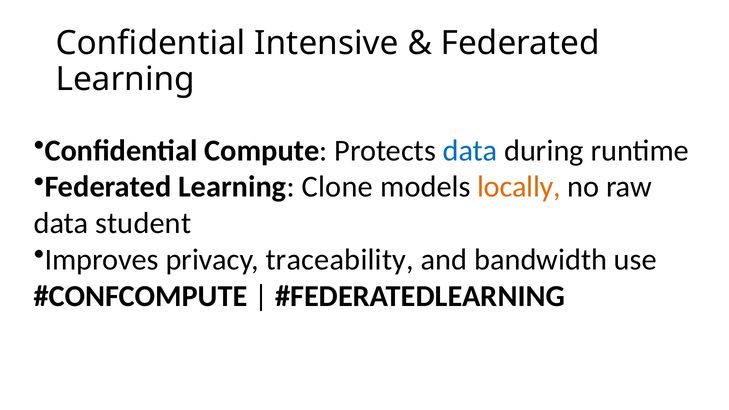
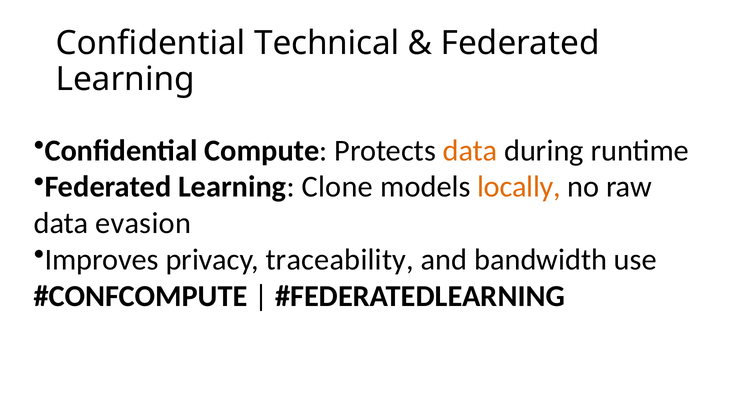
Intensive: Intensive -> Technical (327, 43)
data colour: blue -> orange (470, 151)
student: student -> evasion (143, 223)
